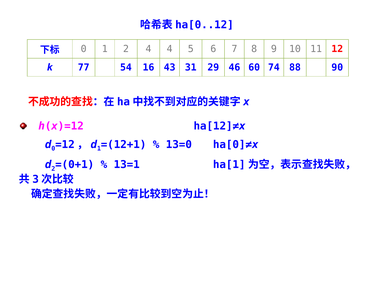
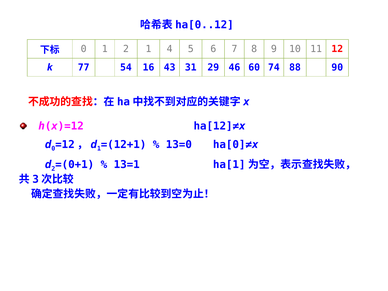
2 4: 4 -> 1 (148, 49)
